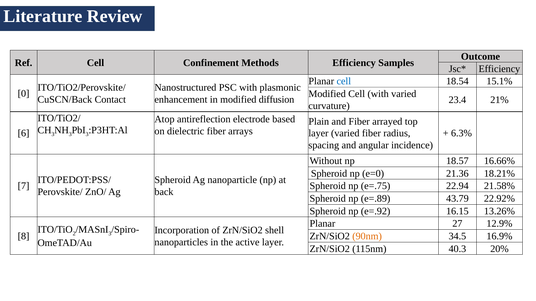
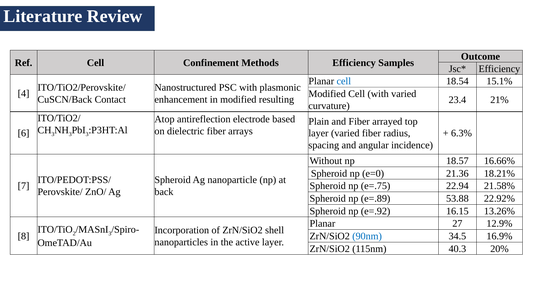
0: 0 -> 4 (24, 94)
diffusion: diffusion -> resulting (276, 100)
43.79: 43.79 -> 53.88 (457, 199)
90nm colour: orange -> blue (367, 237)
